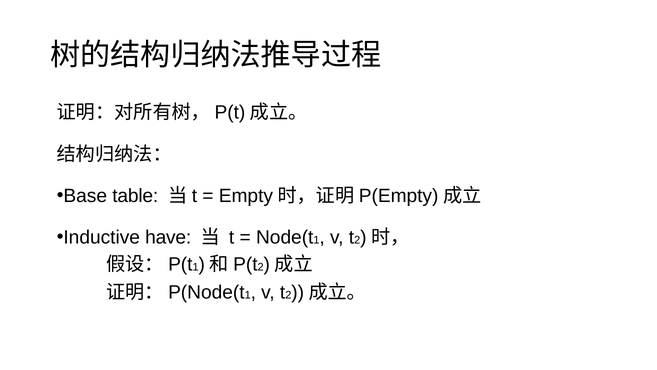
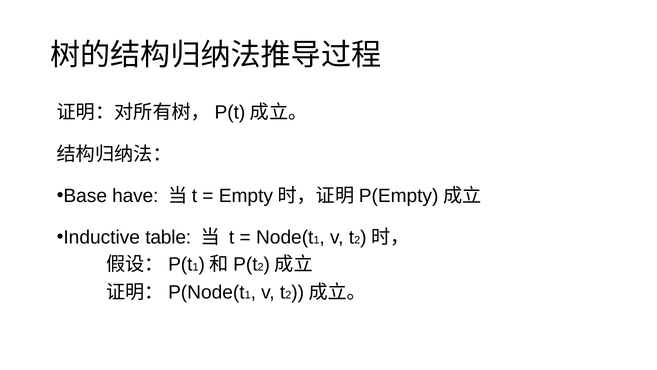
table: table -> have (135, 196)
have: have -> table (168, 237)
